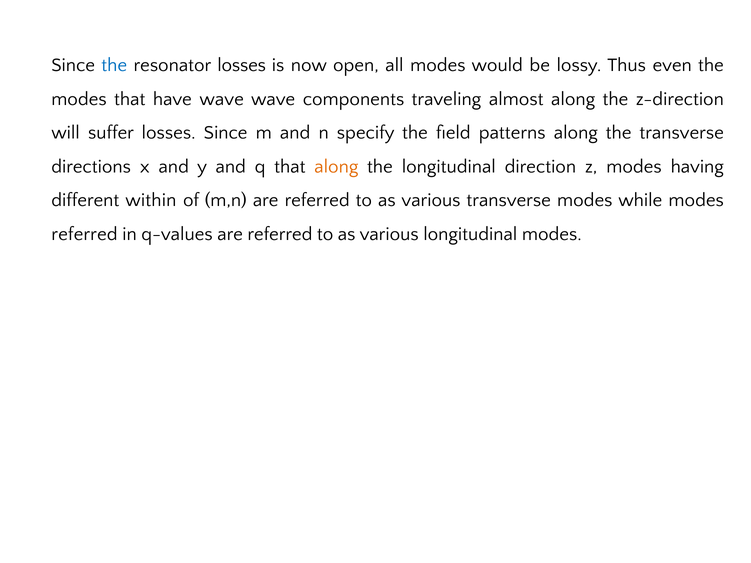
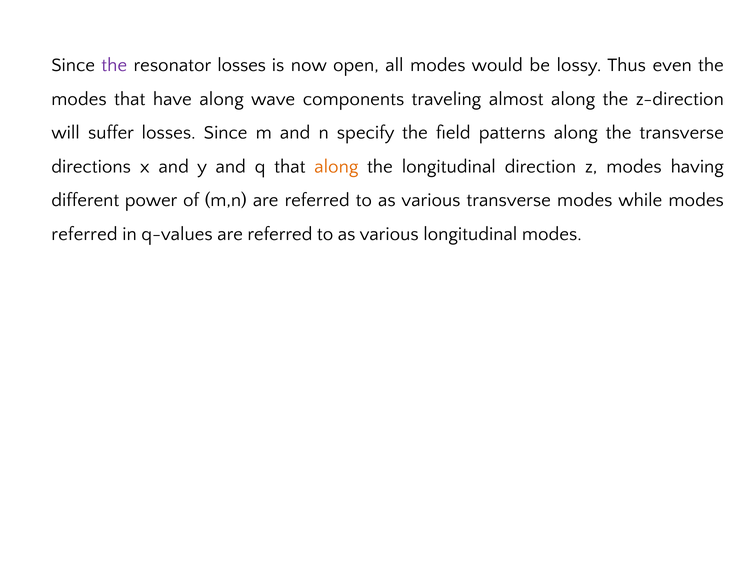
the colour: blue -> purple (114, 65)
have wave: wave -> along (222, 99)
within: within -> power (151, 200)
